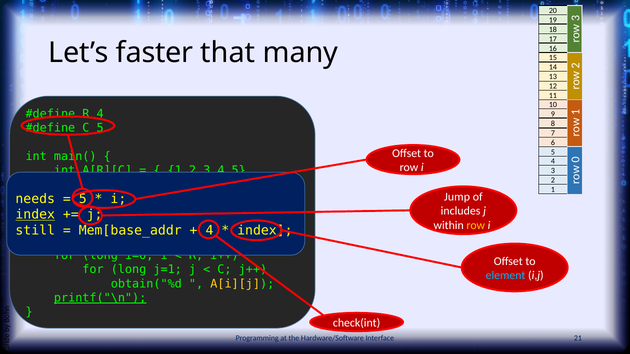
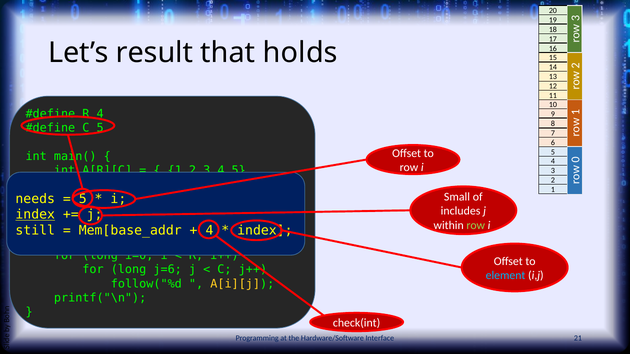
faster: faster -> result (154, 53)
many: many -> holds (300, 53)
Jump: Jump -> Small (457, 197)
row colour: yellow -> light green (476, 225)
j=1: j=1 -> j=6 (168, 270)
obtain("%d: obtain("%d -> follow("%d (146, 284)
printf("\n underline: present -> none (100, 298)
